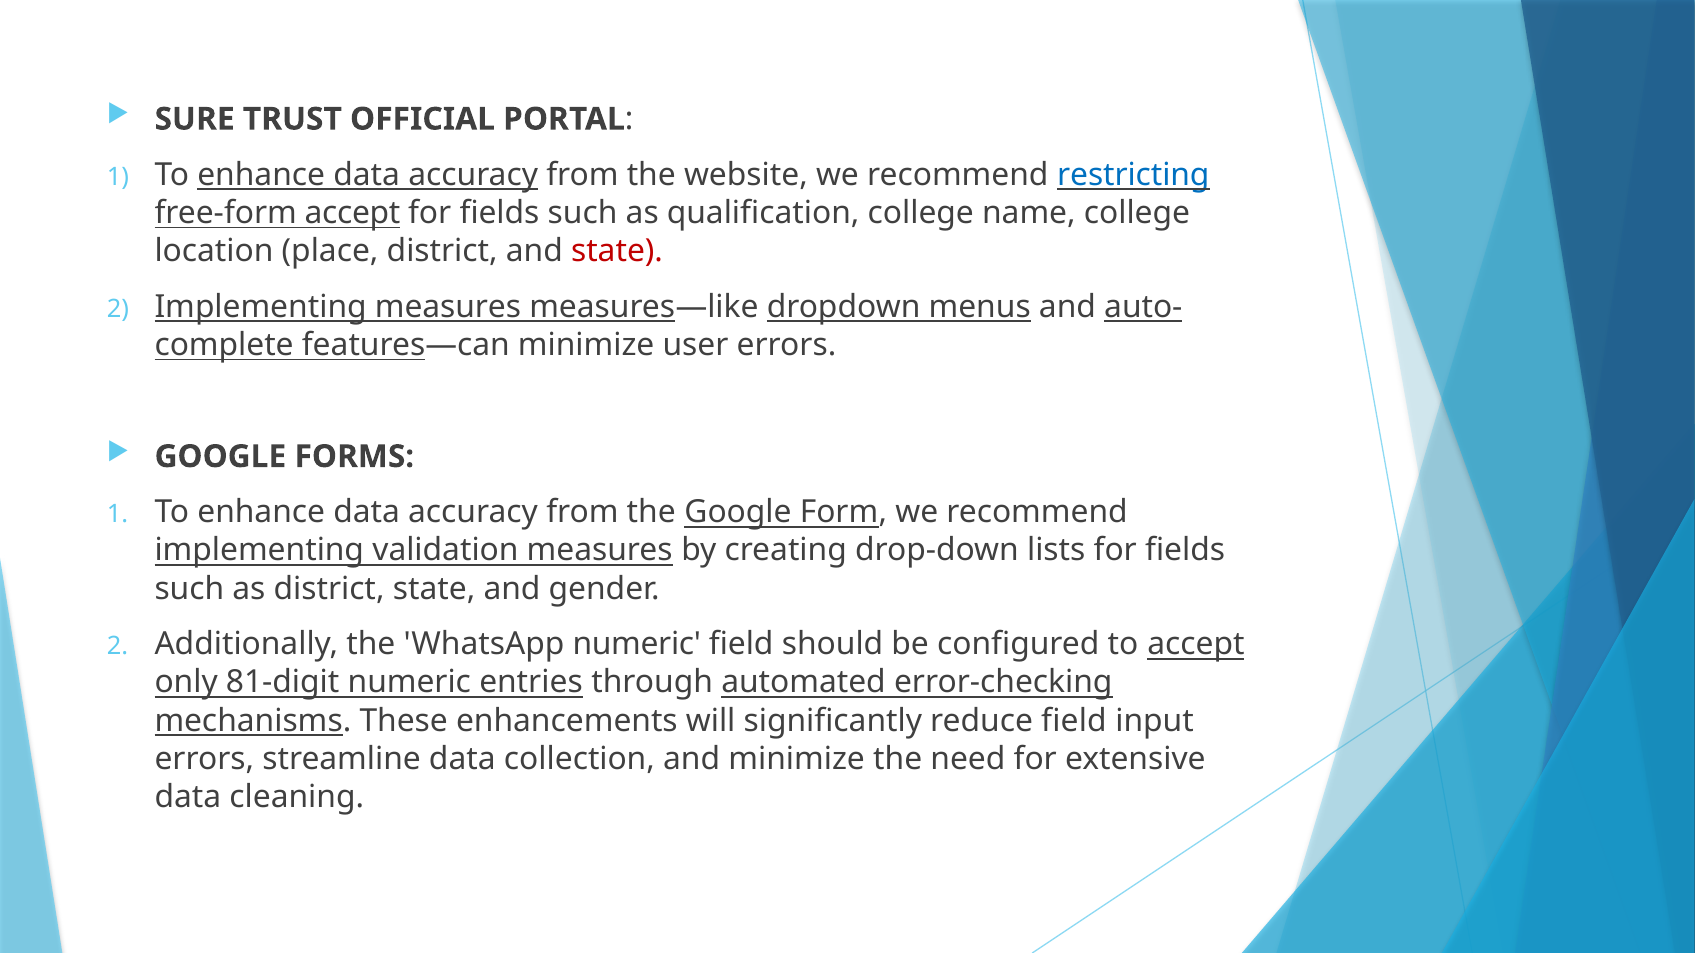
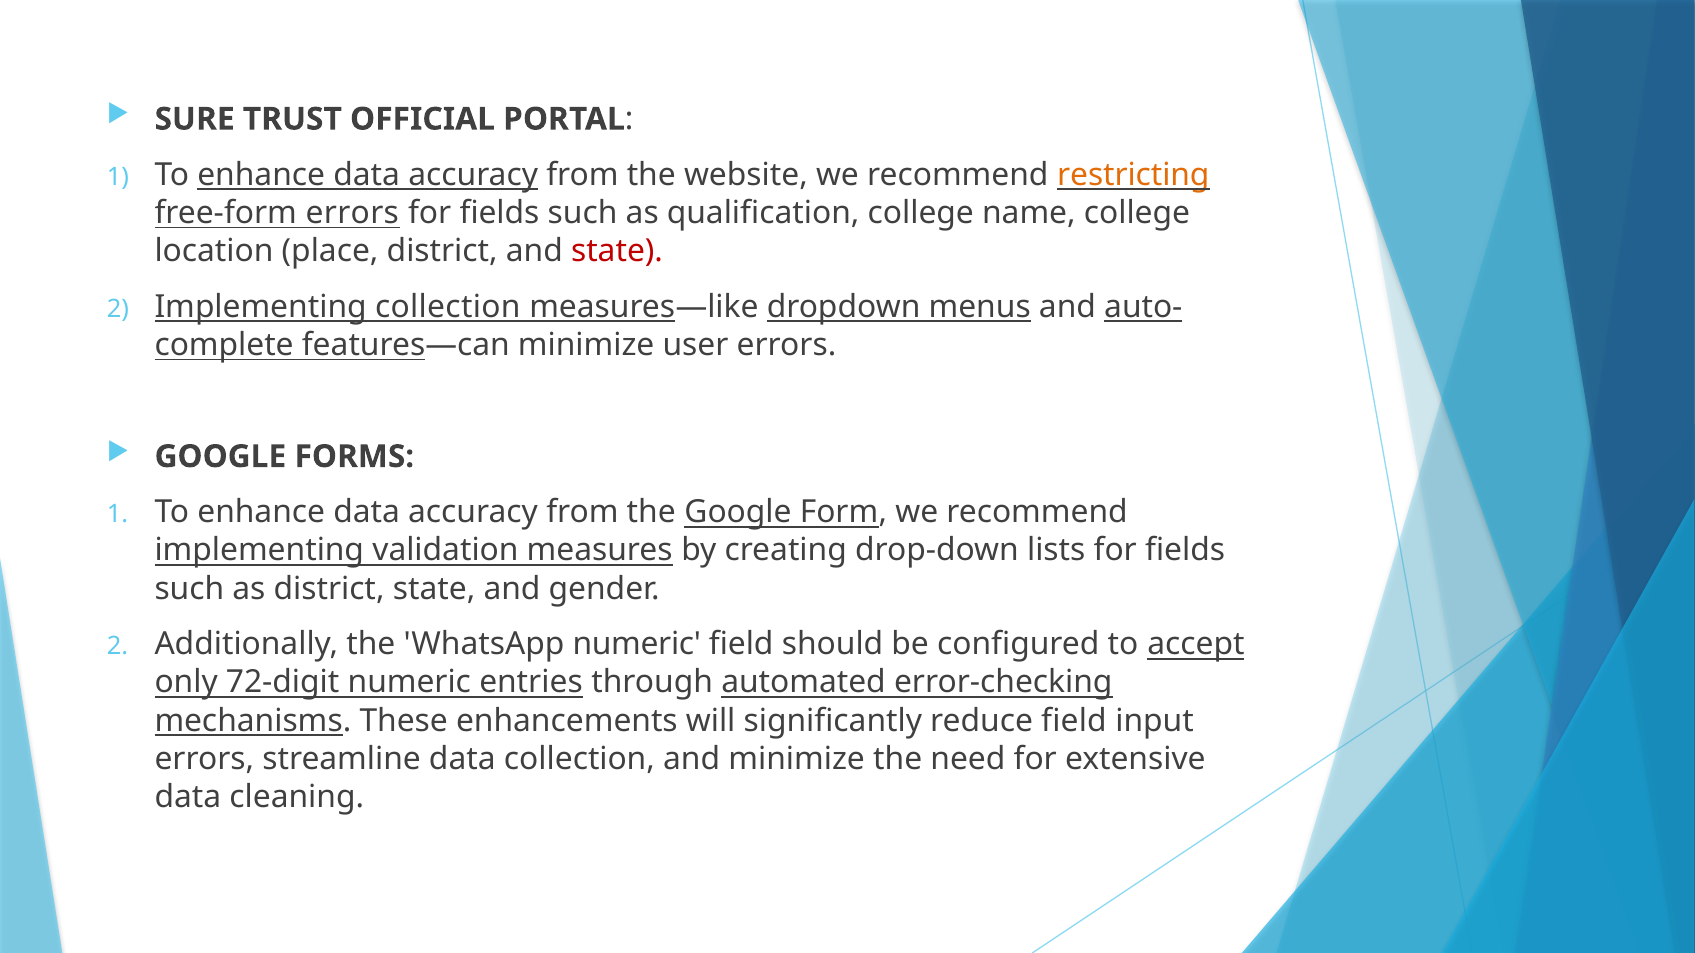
restricting colour: blue -> orange (1133, 175)
free-form accept: accept -> errors (352, 213)
Implementing measures: measures -> collection (448, 307)
81-digit: 81-digit -> 72-digit (283, 683)
